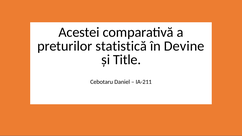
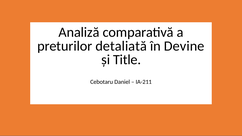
Acestei: Acestei -> Analiză (79, 32)
statistică: statistică -> detaliată (121, 46)
